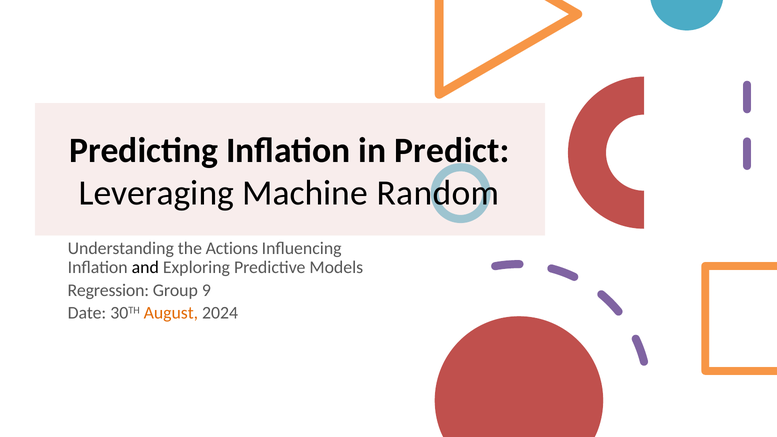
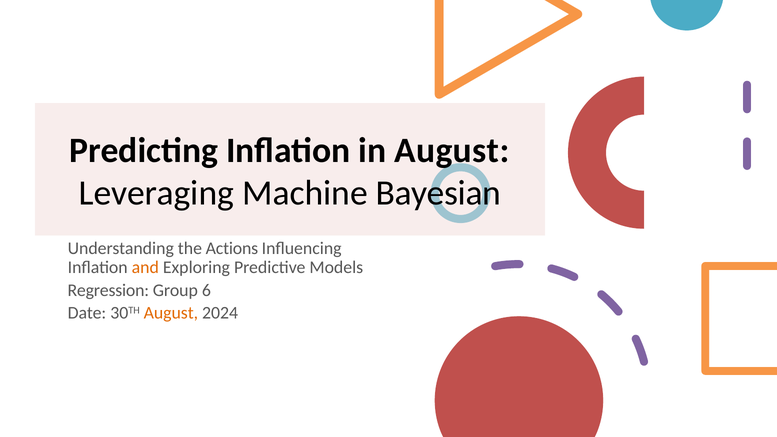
in Predict: Predict -> August (452, 150)
Random: Random -> Bayesian (438, 193)
and colour: black -> orange (145, 267)
9: 9 -> 6 (206, 290)
